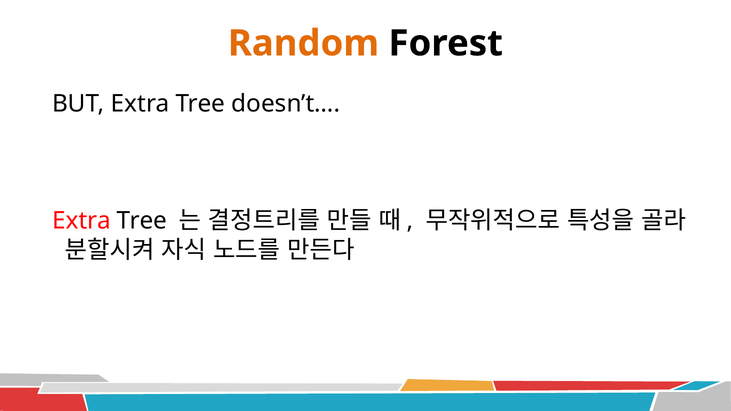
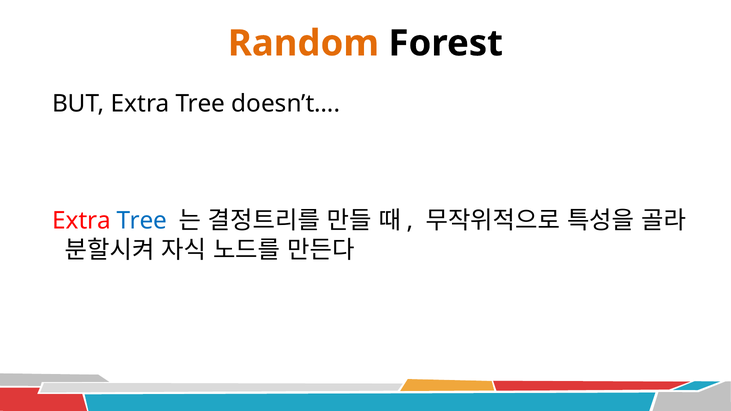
Tree colour: black -> blue (142, 221)
